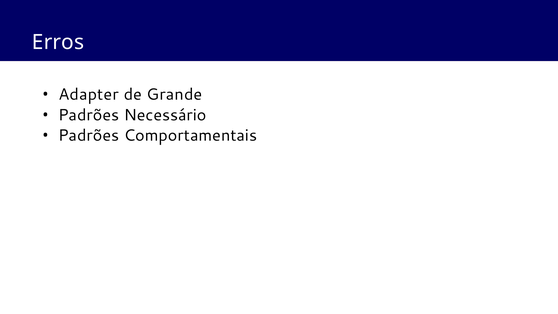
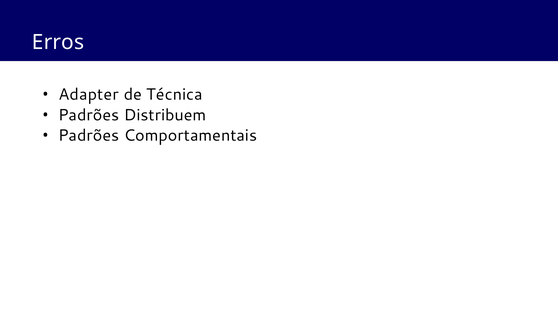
Grande: Grande -> Técnica (175, 95)
Necessário: Necessário -> Distribuem (165, 115)
